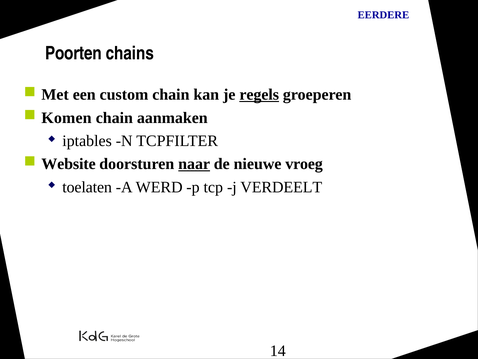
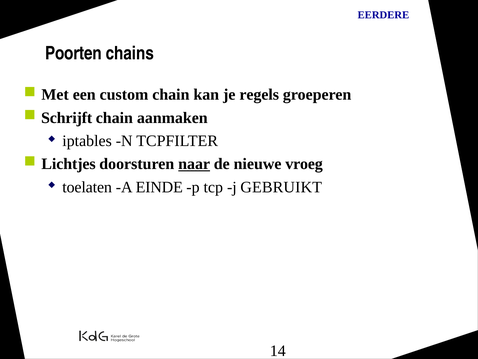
regels underline: present -> none (259, 95)
Komen: Komen -> Schrijft (67, 118)
Website: Website -> Lichtjes (69, 164)
WERD: WERD -> EINDE (159, 187)
VERDEELT: VERDEELT -> GEBRUIKT (281, 187)
